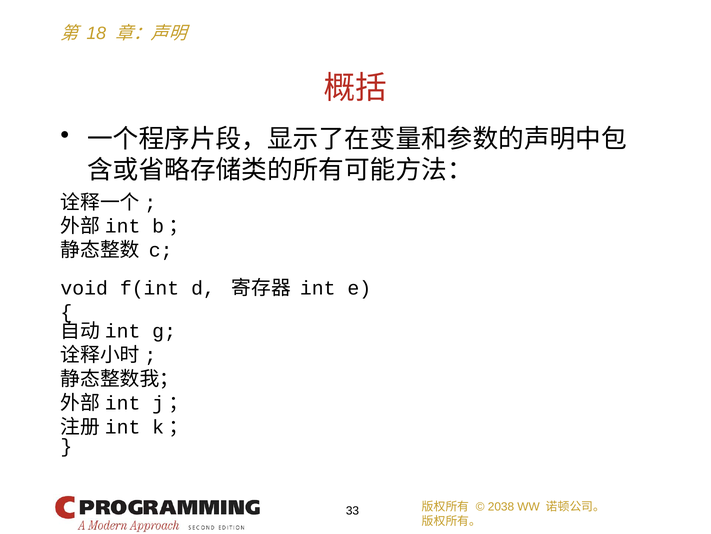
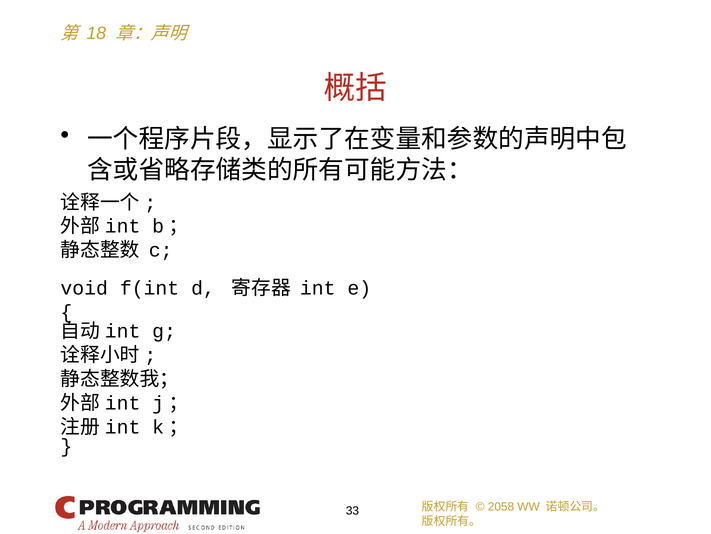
2038: 2038 -> 2058 (501, 506)
